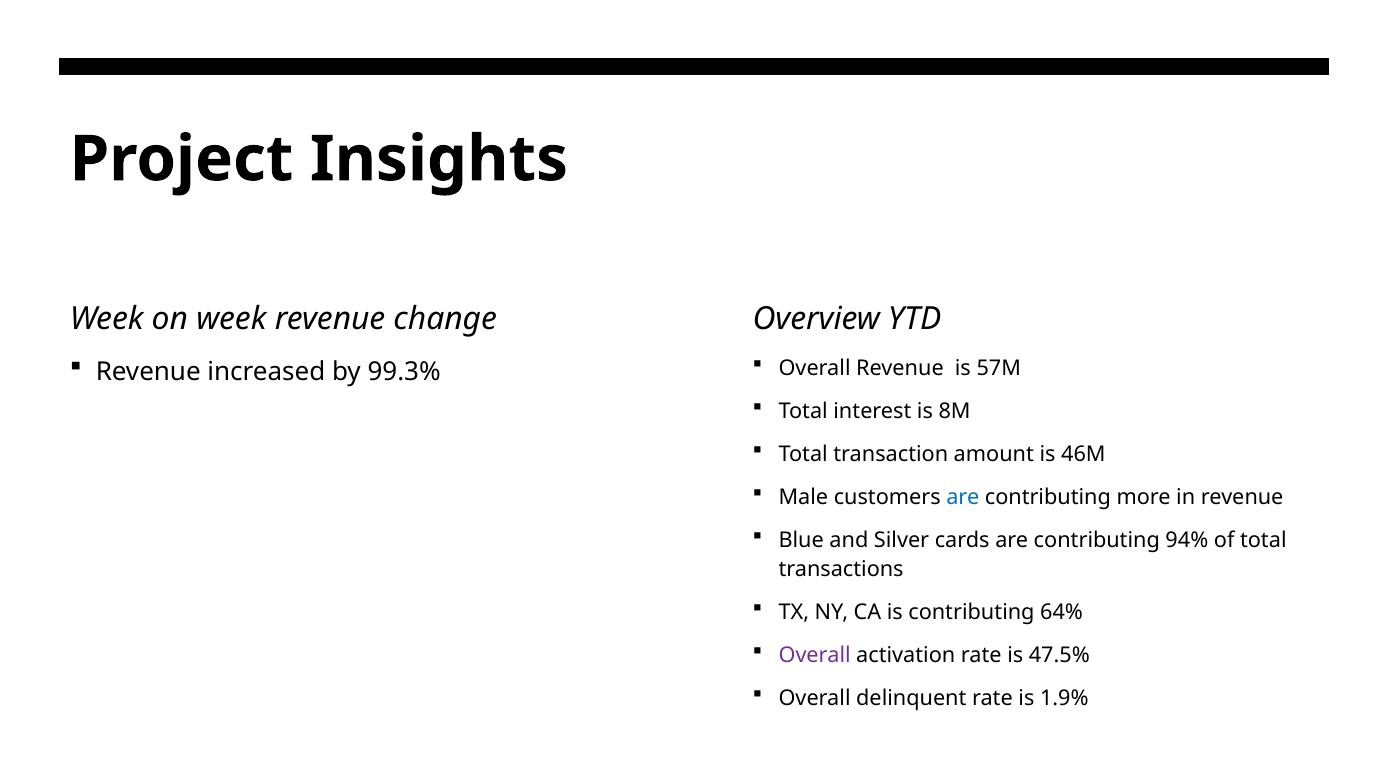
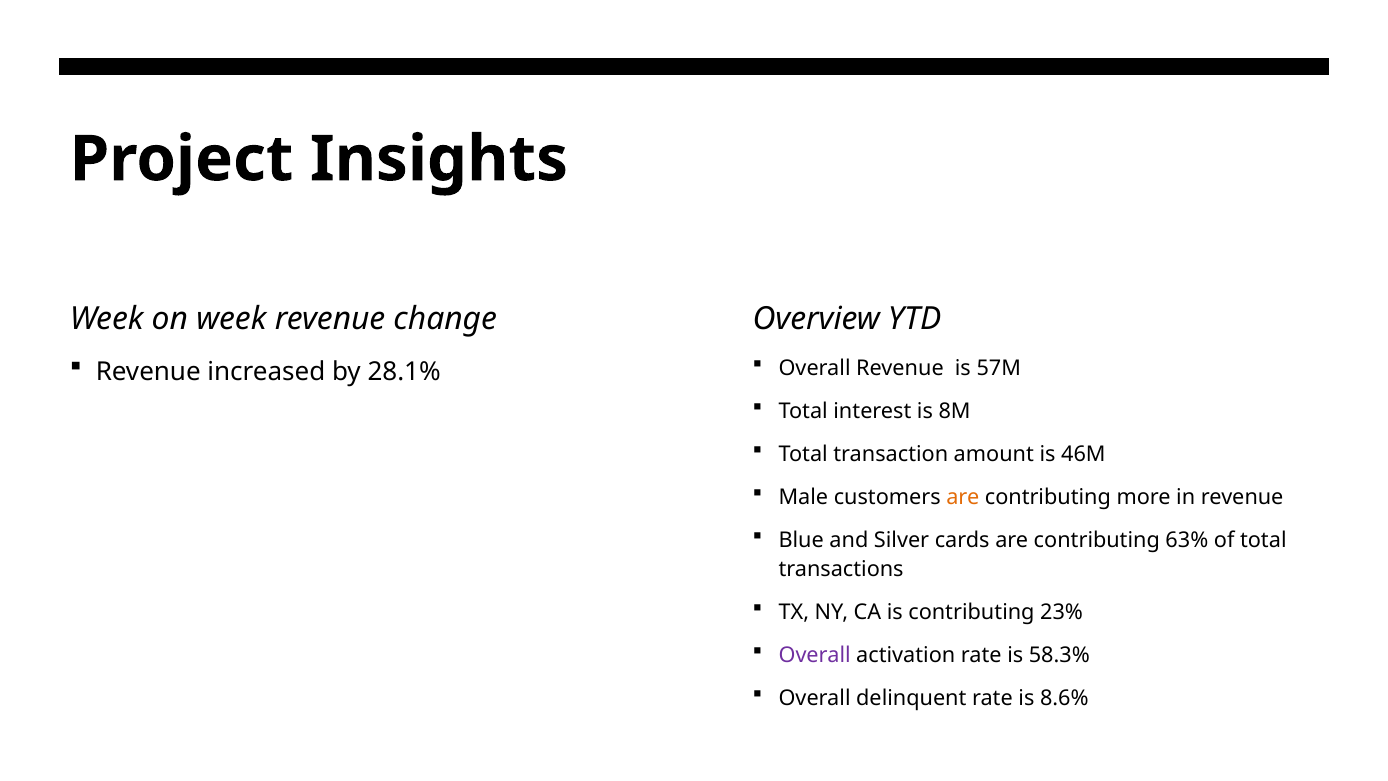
99.3%: 99.3% -> 28.1% (404, 371)
are colour: blue -> orange (963, 497)
94%: 94% -> 63% (1187, 540)
64%: 64% -> 23% (1062, 612)
47.5%: 47.5% -> 58.3% (1059, 655)
1.9%: 1.9% -> 8.6% (1064, 698)
